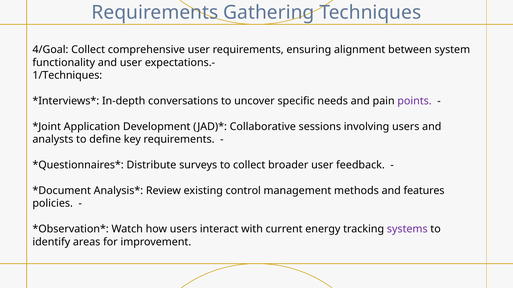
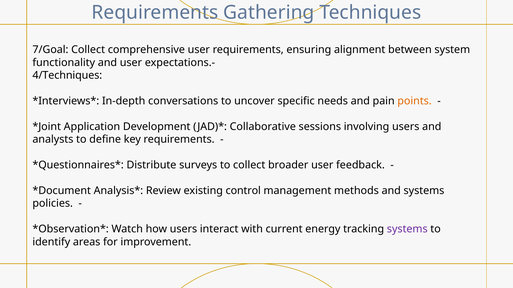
4/Goal: 4/Goal -> 7/Goal (50, 50)
1/Techniques: 1/Techniques -> 4/Techniques (67, 76)
points colour: purple -> orange (415, 101)
and features: features -> systems (424, 191)
